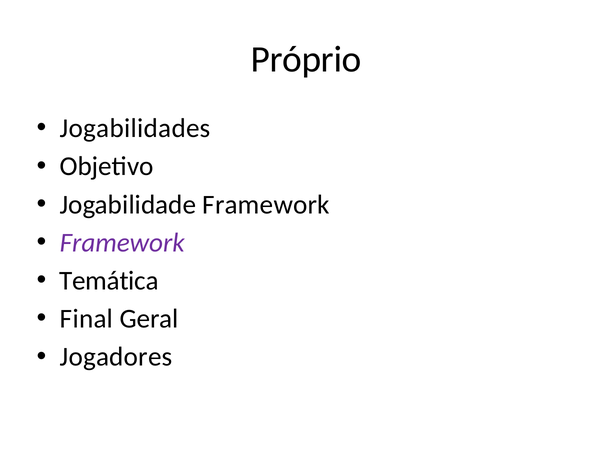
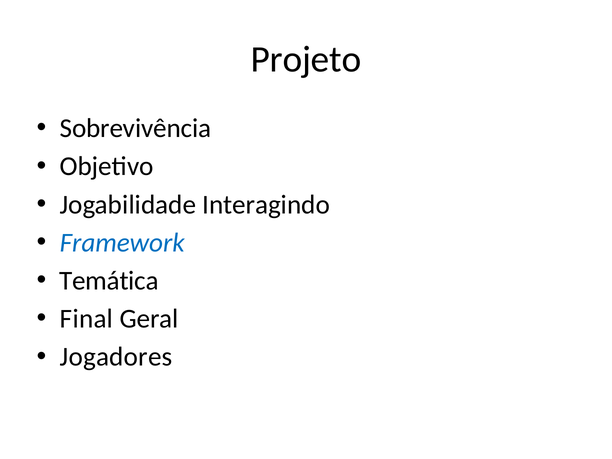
Próprio: Próprio -> Projeto (306, 59)
Jogabilidades: Jogabilidades -> Sobrevivência (135, 128)
Jogabilidade Framework: Framework -> Interagindo (266, 205)
Framework colour: purple -> blue (122, 243)
